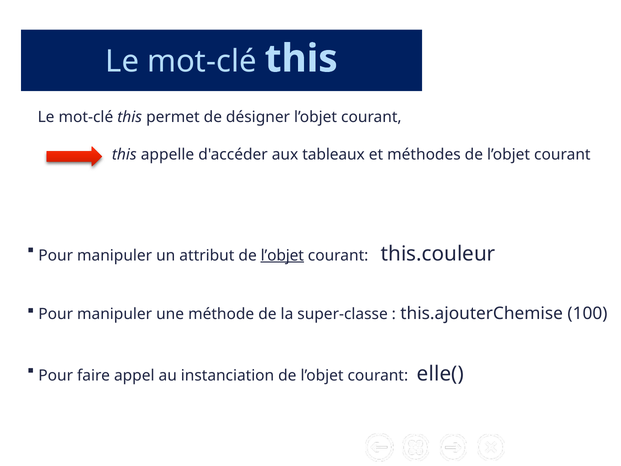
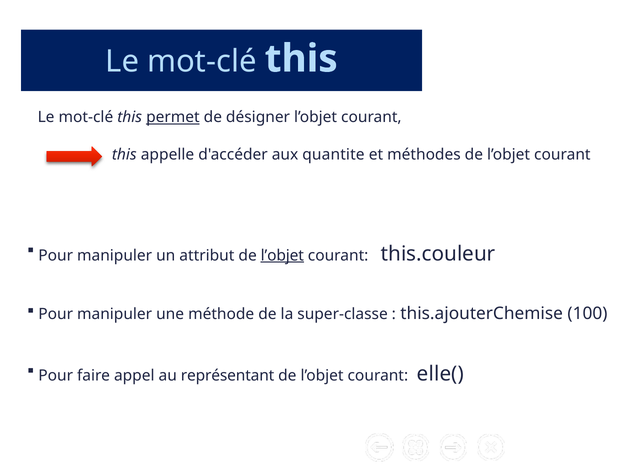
permet underline: none -> present (173, 117)
tableaux: tableaux -> quantite (333, 154)
instanciation: instanciation -> représentant (228, 375)
